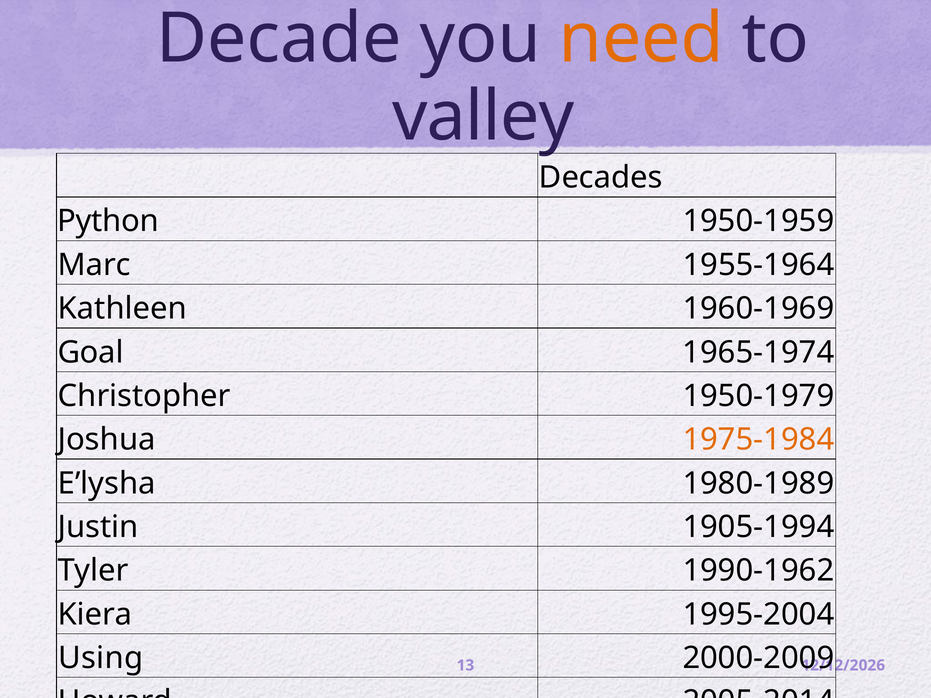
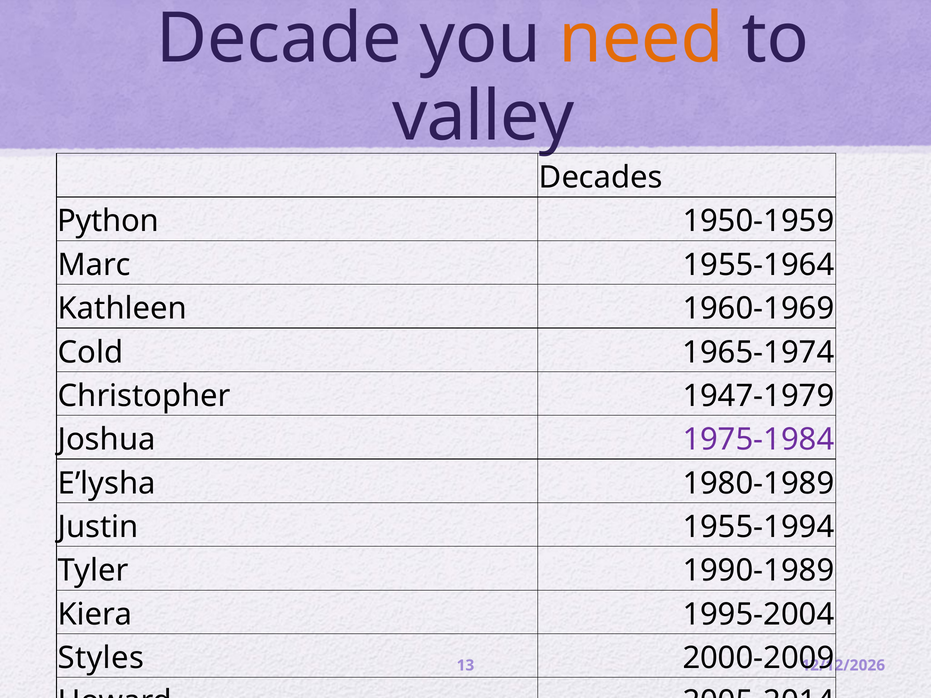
Goal: Goal -> Cold (90, 352)
1950-1979: 1950-1979 -> 1947-1979 (758, 396)
1975-1984 colour: orange -> purple (758, 440)
1905-1994: 1905-1994 -> 1955-1994 (758, 527)
1990-1962: 1990-1962 -> 1990-1989 (758, 571)
Using: Using -> Styles (101, 658)
